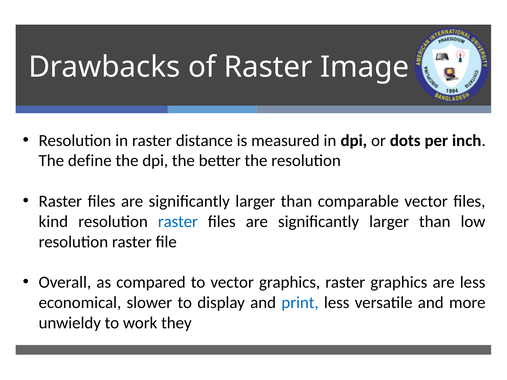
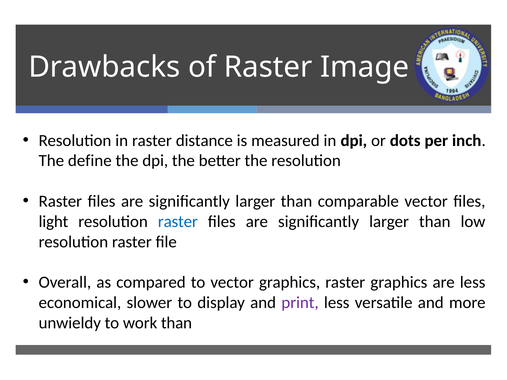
kind: kind -> light (53, 222)
print colour: blue -> purple (300, 303)
work they: they -> than (177, 323)
